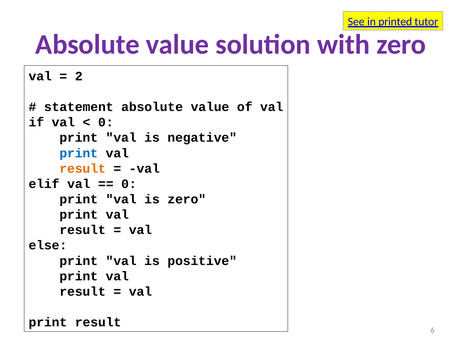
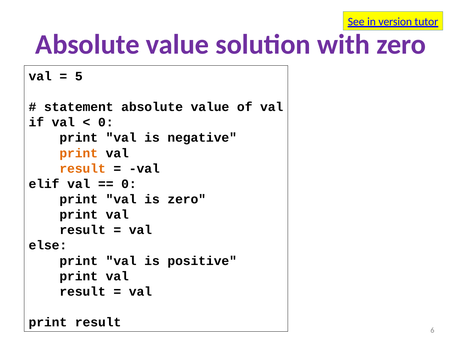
printed: printed -> version (395, 22)
2: 2 -> 5 (79, 76)
print colour: blue -> orange (79, 153)
